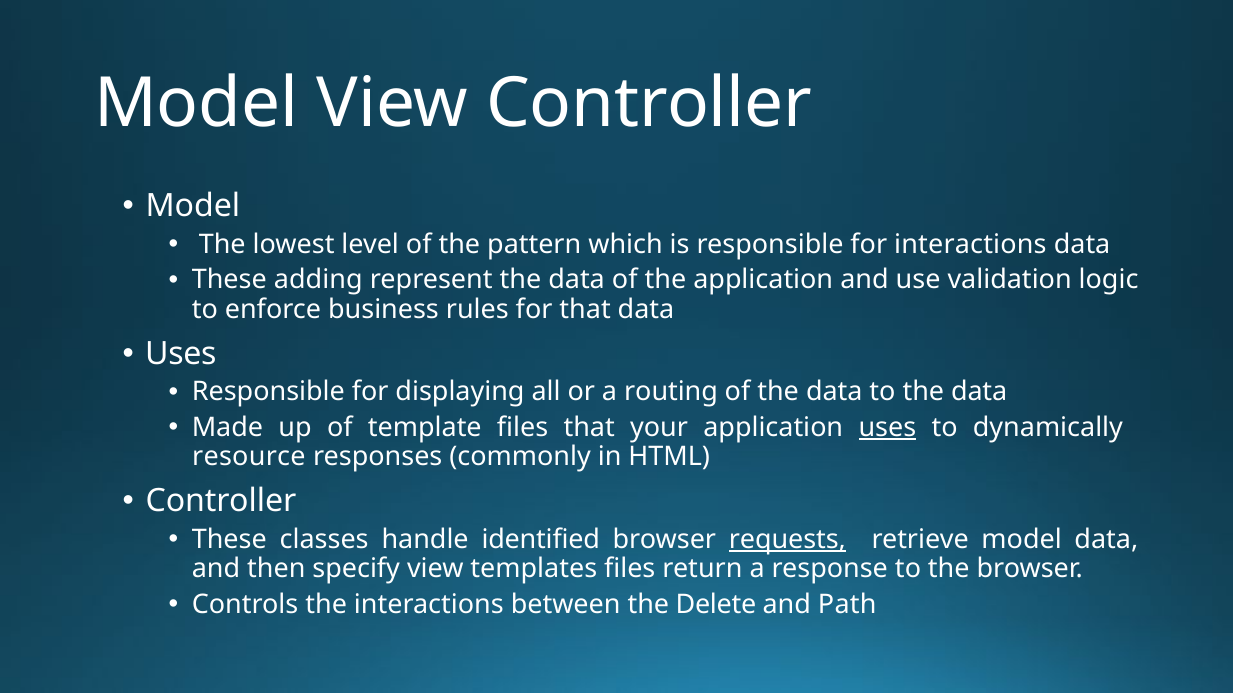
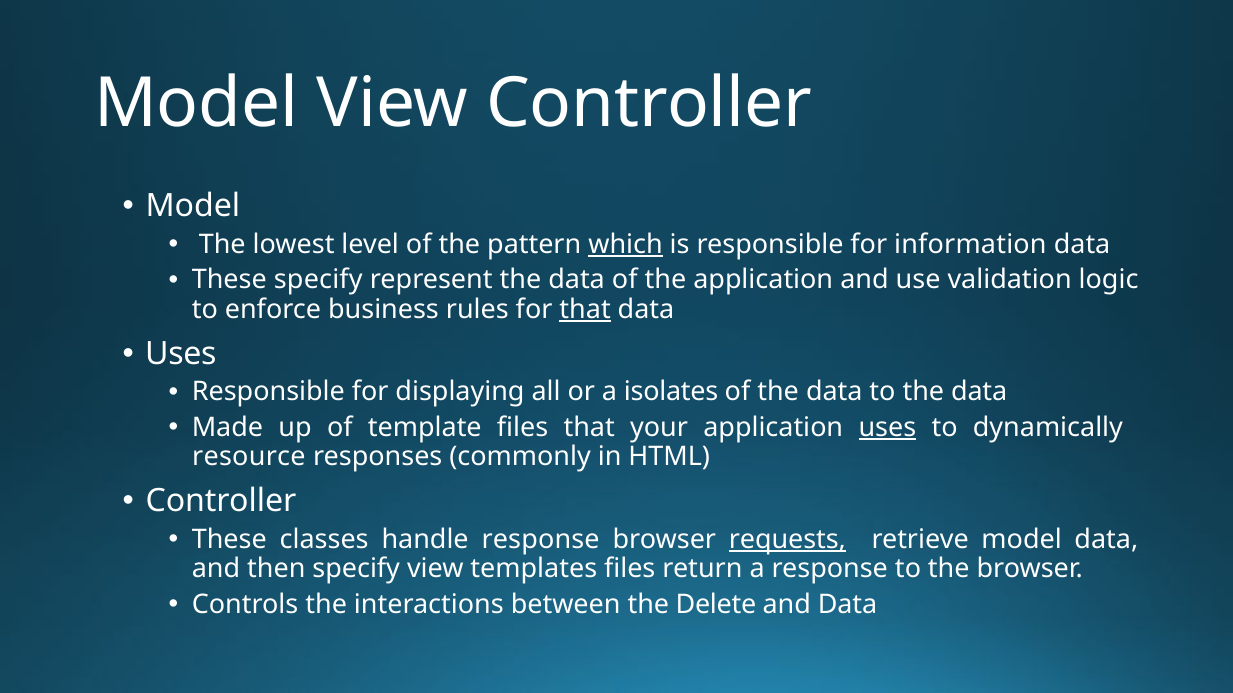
which underline: none -> present (626, 245)
for interactions: interactions -> information (970, 245)
These adding: adding -> specify (318, 280)
that underline: none -> present (585, 309)
routing: routing -> isolates (671, 392)
handle identified: identified -> response (541, 540)
and Path: Path -> Data (848, 605)
